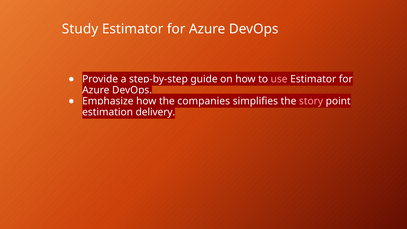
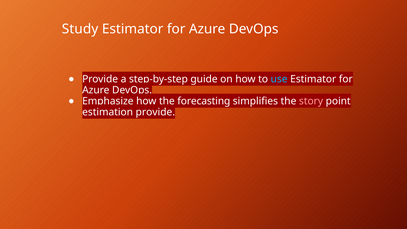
use colour: pink -> light blue (279, 79)
companies: companies -> forecasting (204, 101)
estimation delivery: delivery -> provide (155, 112)
